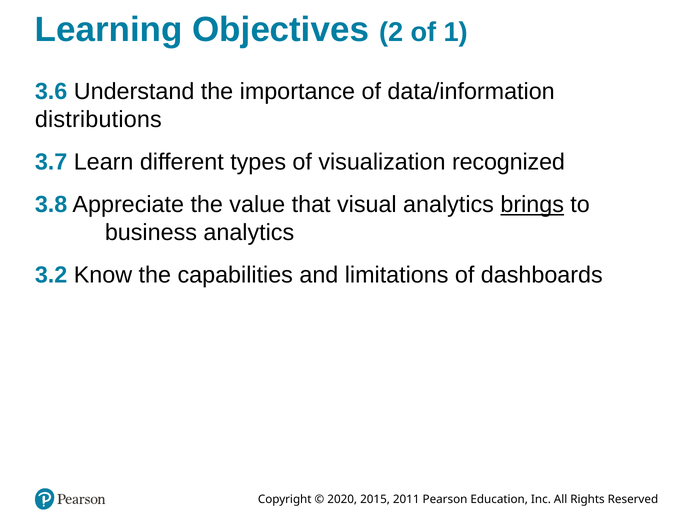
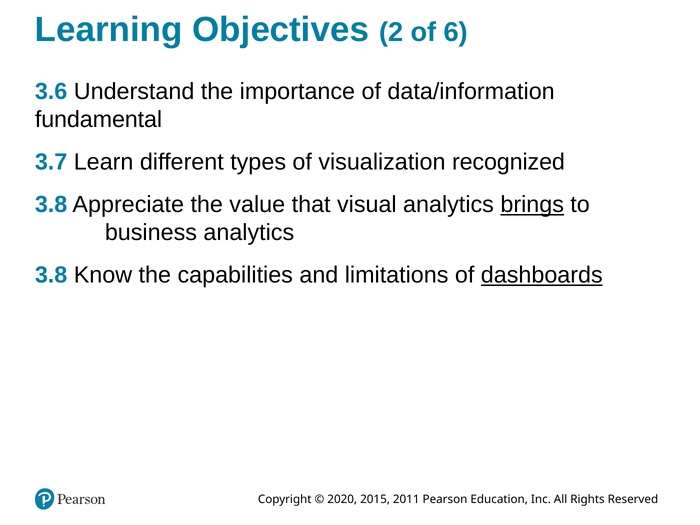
1: 1 -> 6 (456, 32)
distributions: distributions -> fundamental (99, 119)
3.2: 3.2 -> 3.8 (51, 275)
dashboards underline: none -> present (542, 275)
